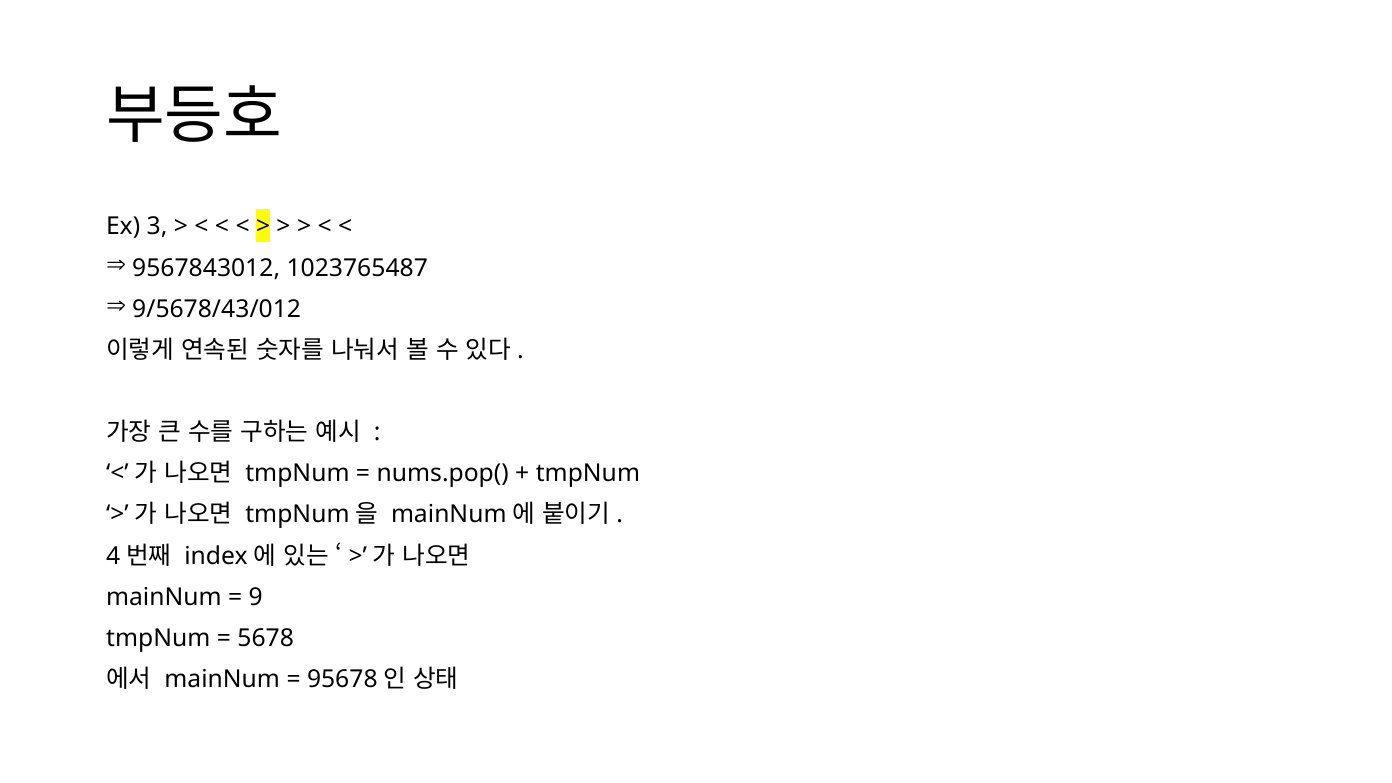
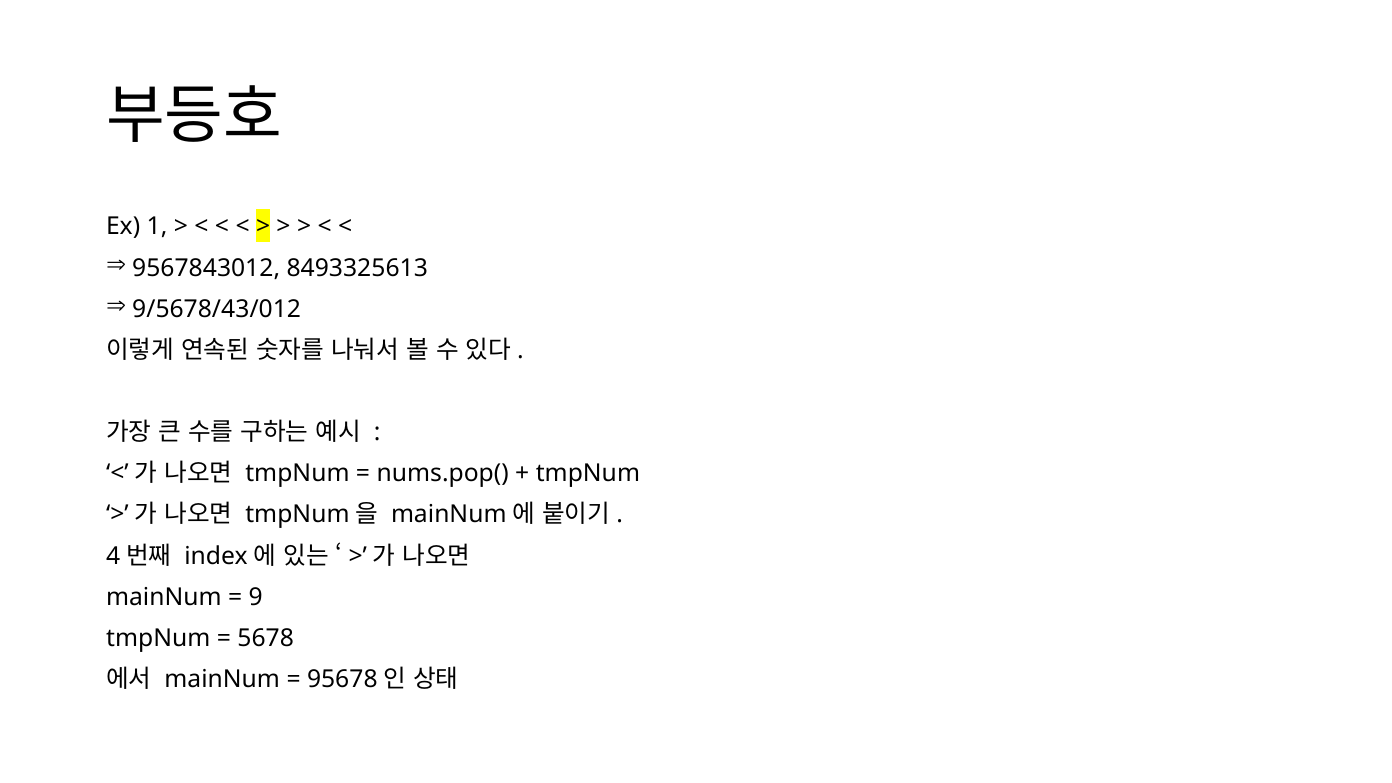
3: 3 -> 1 (157, 227)
1023765487: 1023765487 -> 8493325613 (357, 268)
